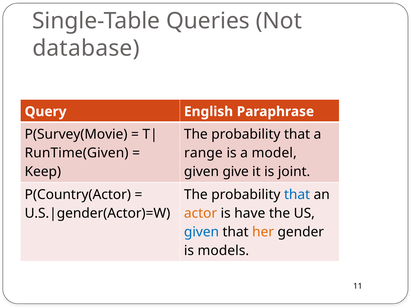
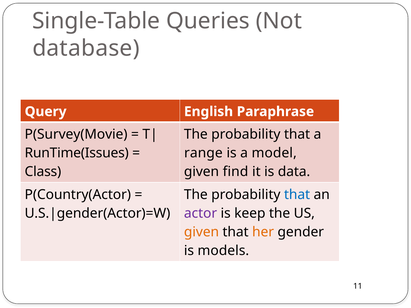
RunTime(Given: RunTime(Given -> RunTime(Issues (77, 153)
Keep: Keep -> Class (43, 172)
give: give -> find (235, 172)
joint: joint -> data (294, 172)
actor colour: orange -> purple (201, 213)
have: have -> keep (250, 213)
given colour: blue -> orange (201, 232)
